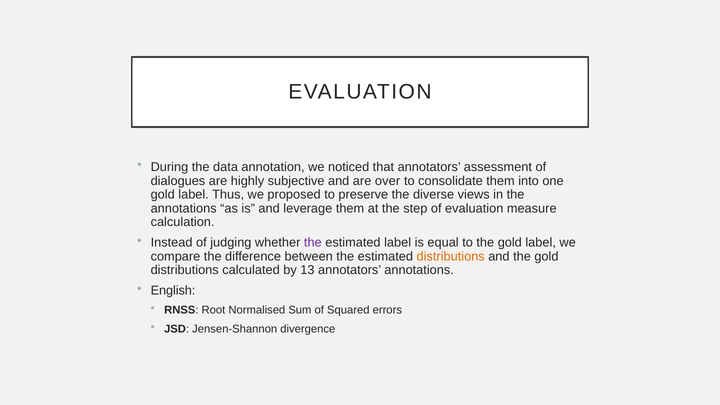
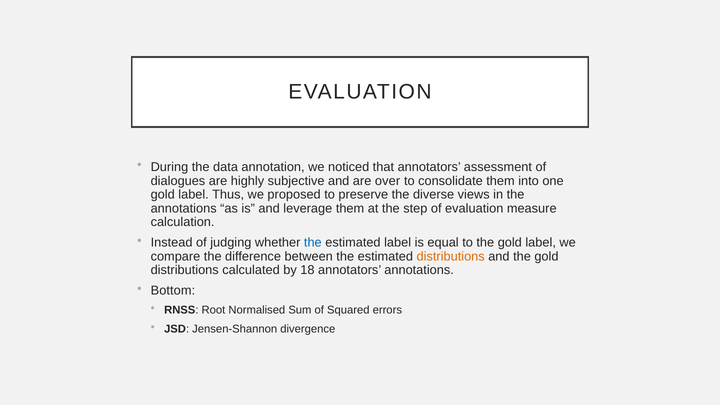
the colour: purple -> blue (313, 243)
13: 13 -> 18 (307, 270)
English: English -> Bottom (173, 291)
